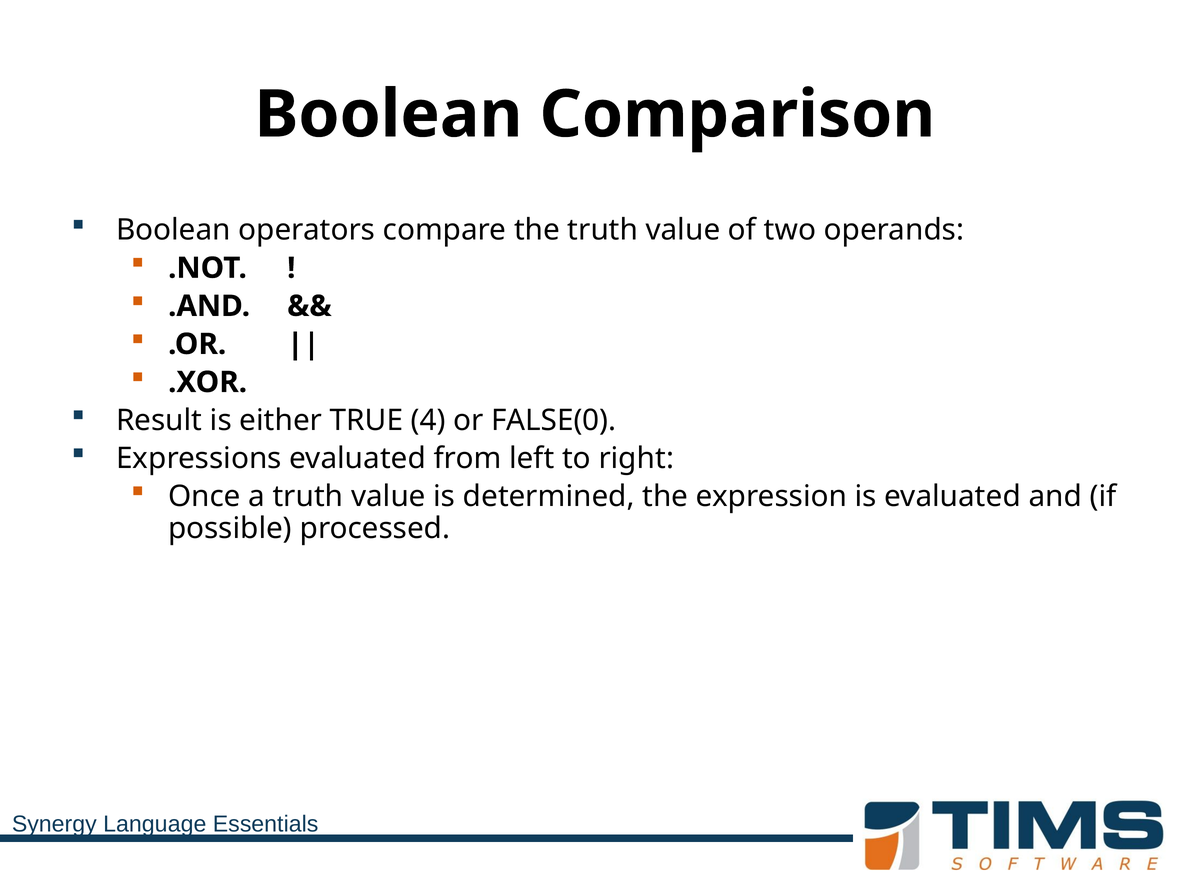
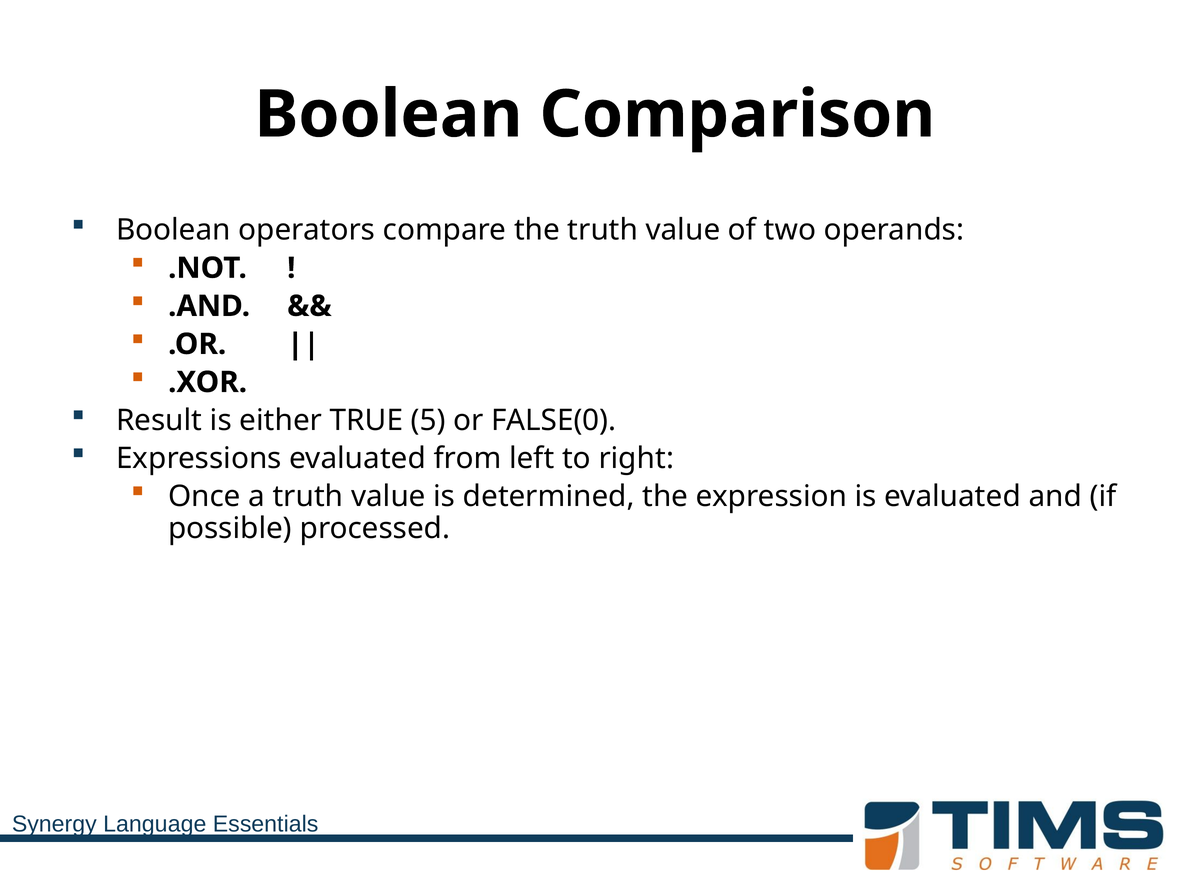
4: 4 -> 5 (428, 421)
